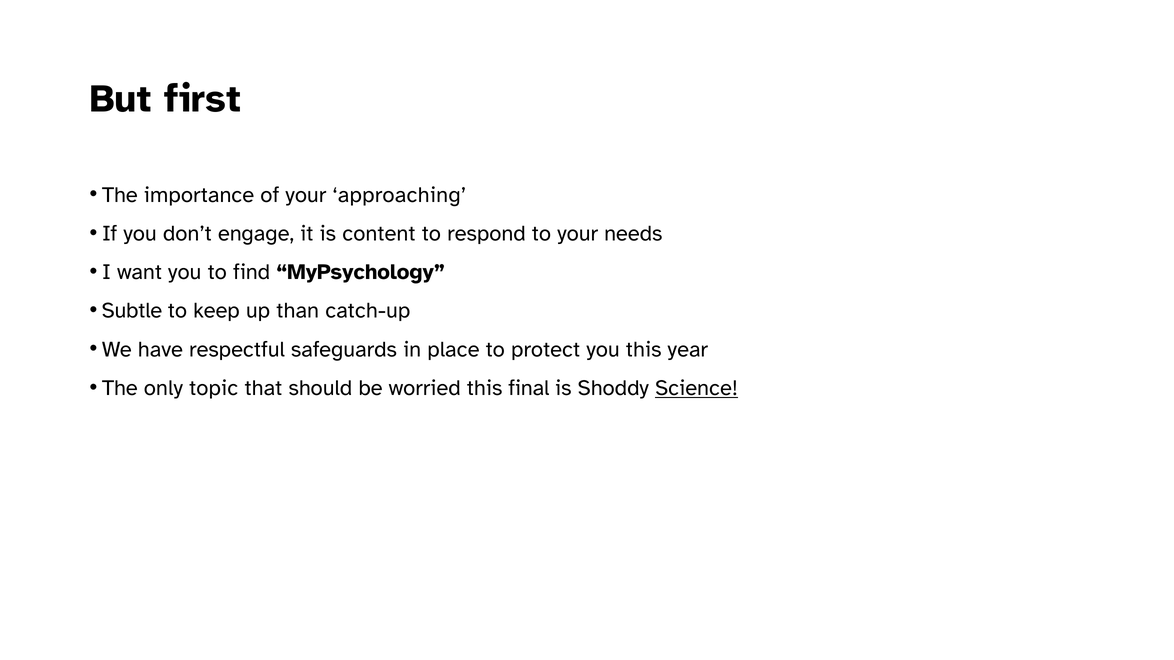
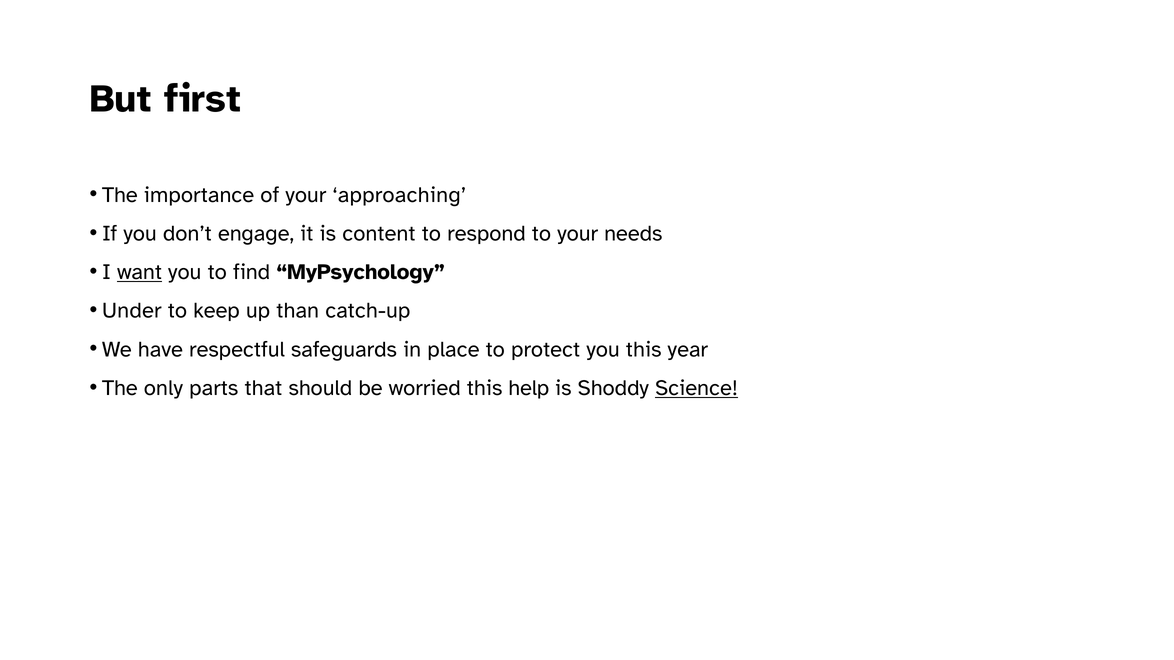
want underline: none -> present (140, 272)
Subtle: Subtle -> Under (132, 311)
topic: topic -> parts (214, 388)
final: final -> help (529, 388)
